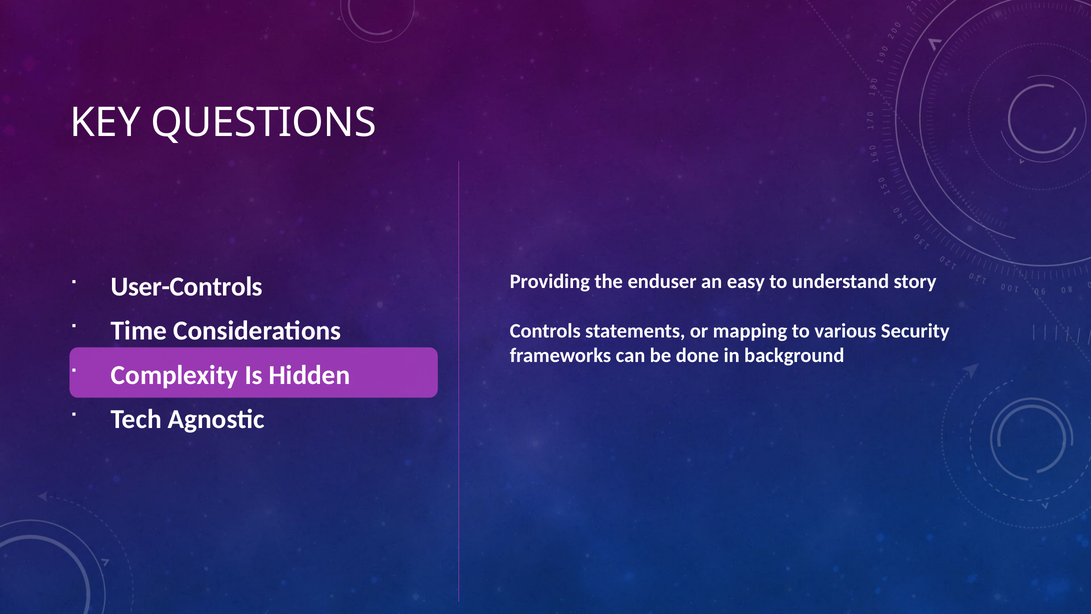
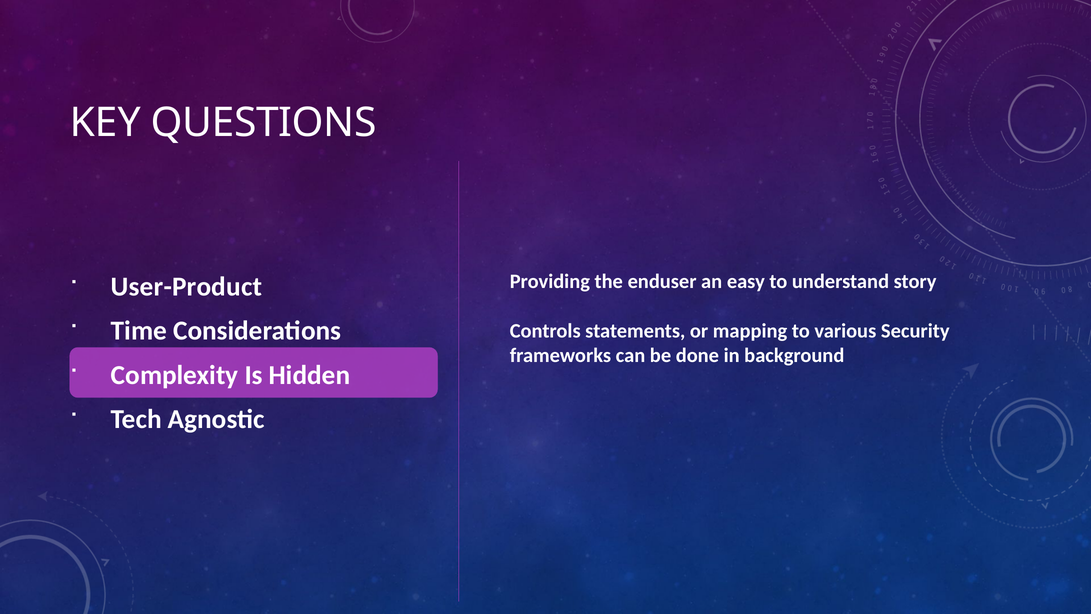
User-Controls: User-Controls -> User-Product (186, 287)
